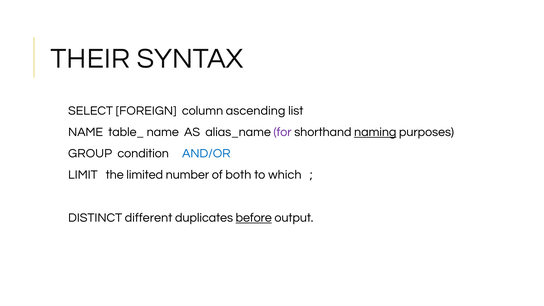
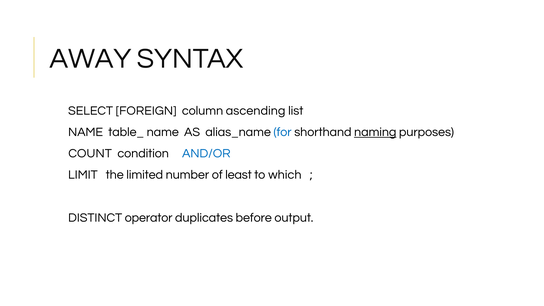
THEIR: THEIR -> AWAY (91, 58)
for colour: purple -> blue (283, 132)
GROUP: GROUP -> COUNT (90, 153)
both: both -> least (239, 175)
different: different -> operator (149, 218)
before underline: present -> none (254, 218)
